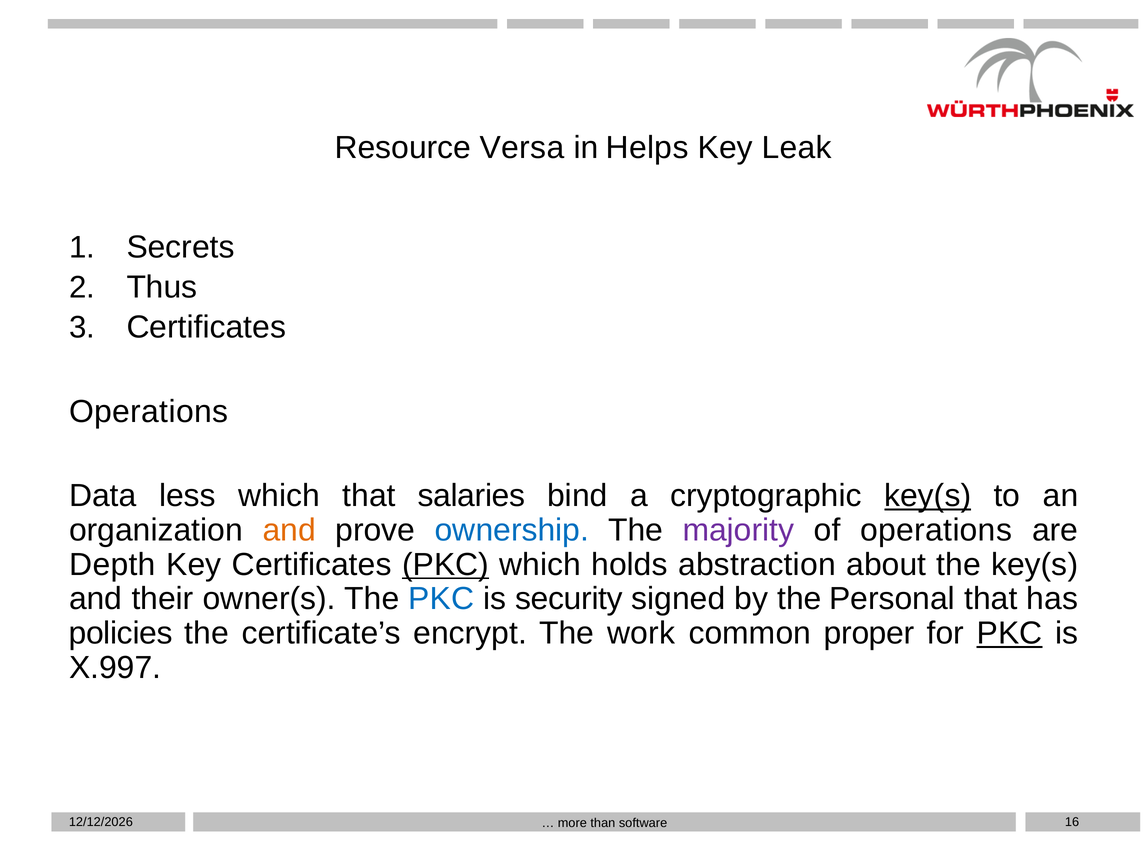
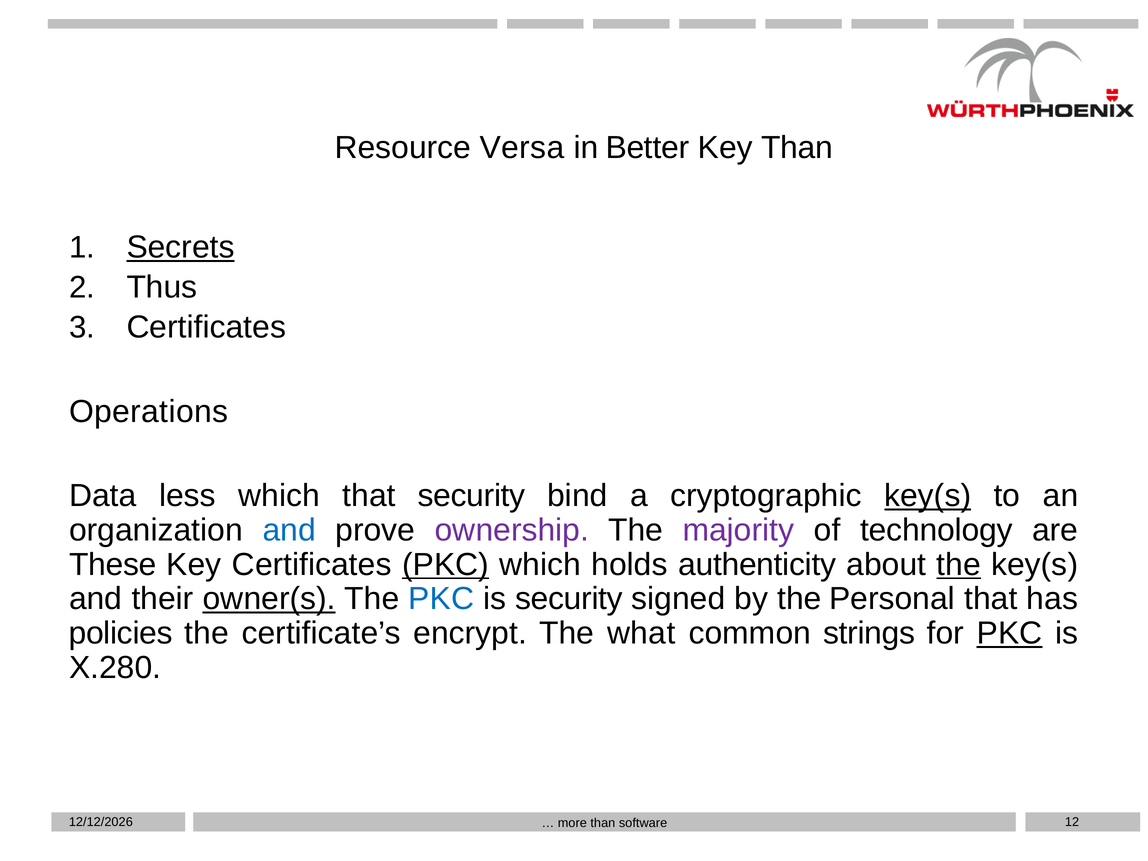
Helps: Helps -> Better (647, 147)
Key Leak: Leak -> Than (797, 147)
Secrets underline: none -> present (181, 247)
that salaries: salaries -> security (472, 496)
and colour: orange -> blue (289, 530)
ownership colour: blue -> purple (512, 530)
of operations: operations -> technology (936, 530)
Depth: Depth -> These (113, 565)
abstraction: abstraction -> authenticity (757, 565)
the underline: none -> present (959, 565)
owner(s underline: none -> present (269, 599)
work: work -> what (641, 633)
proper: proper -> strings (869, 633)
X.997: X.997 -> X.280 (115, 668)
16: 16 -> 12 (1072, 822)
